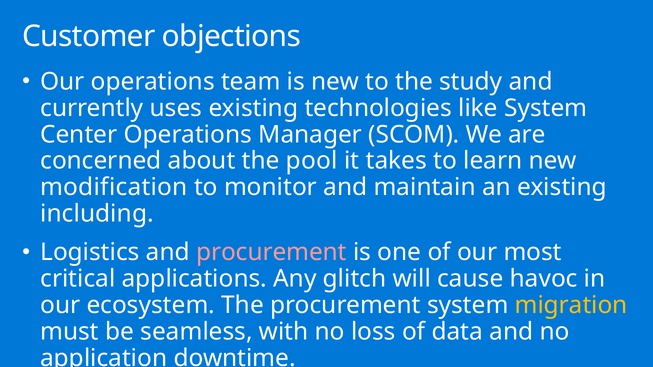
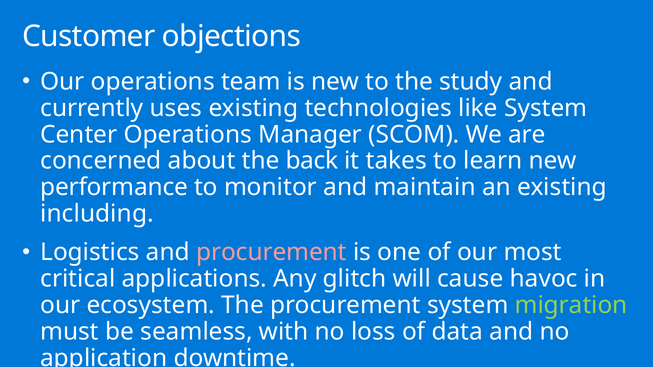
pool: pool -> back (312, 161)
modification: modification -> performance (114, 187)
migration colour: yellow -> light green (571, 306)
